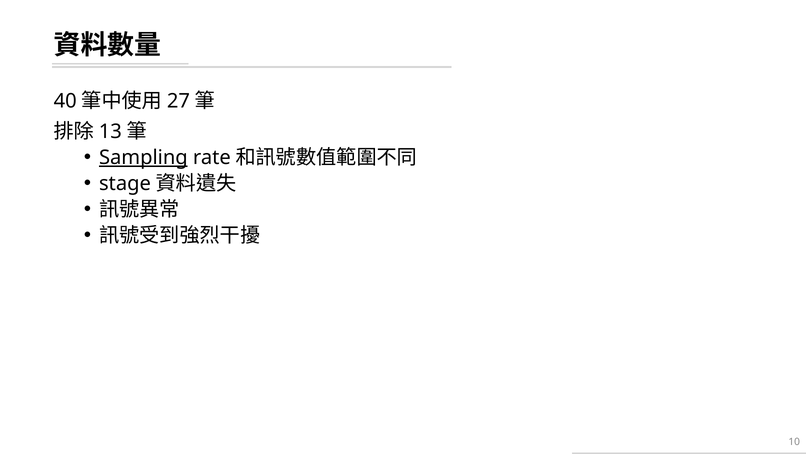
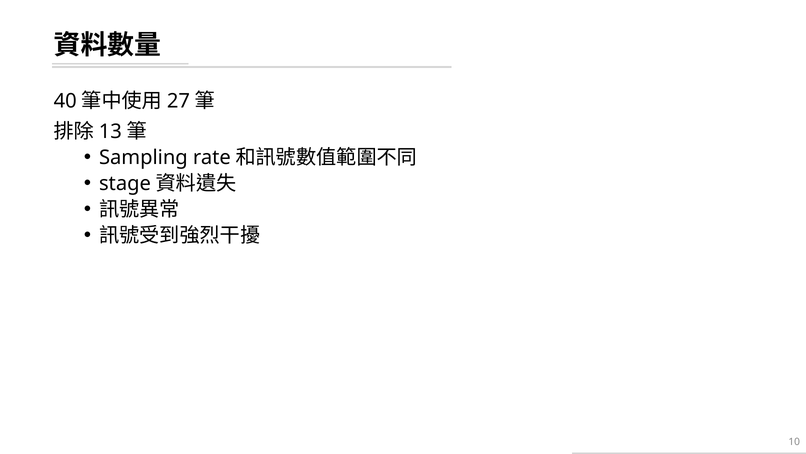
Sampling underline: present -> none (143, 157)
